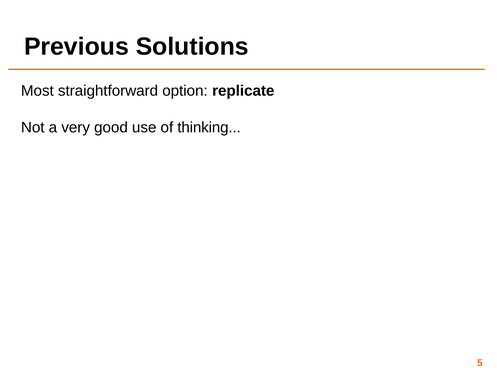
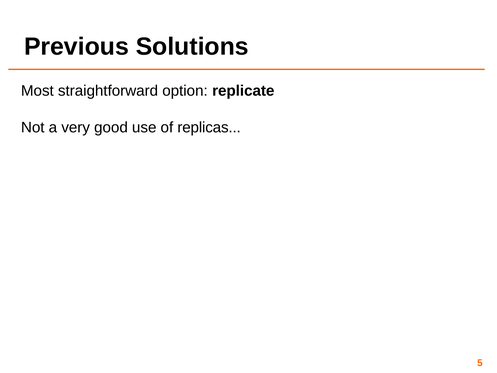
thinking: thinking -> replicas (209, 127)
